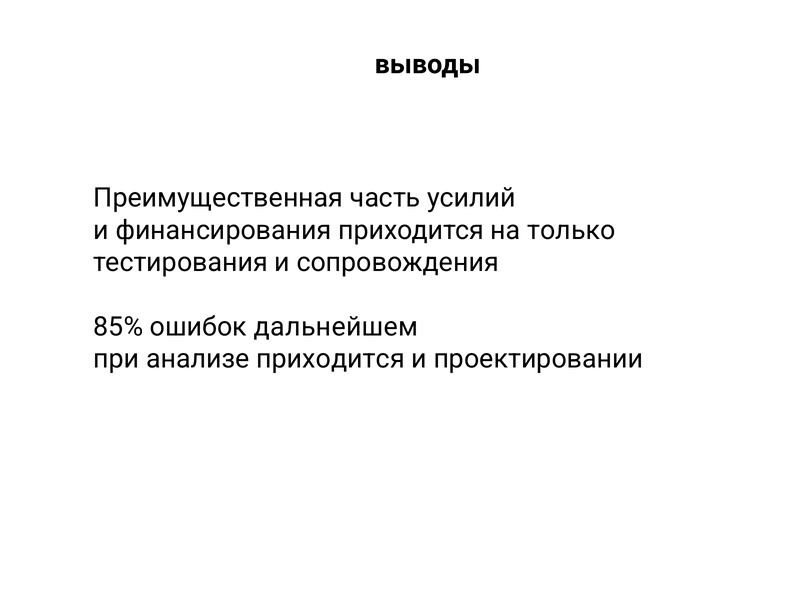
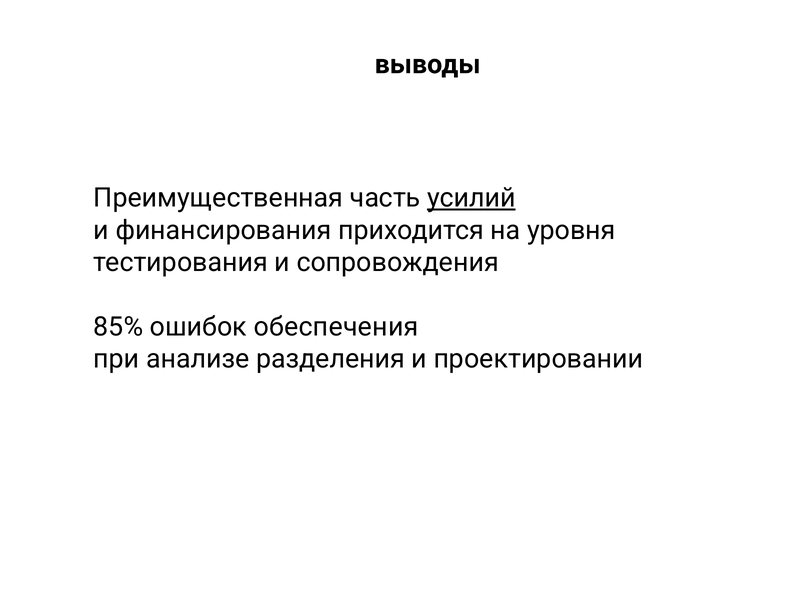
усилий underline: none -> present (471, 198)
только: только -> уровня (571, 230)
дальнейшем: дальнейшем -> обеспечения (336, 327)
анализе приходится: приходится -> разделения (330, 359)
